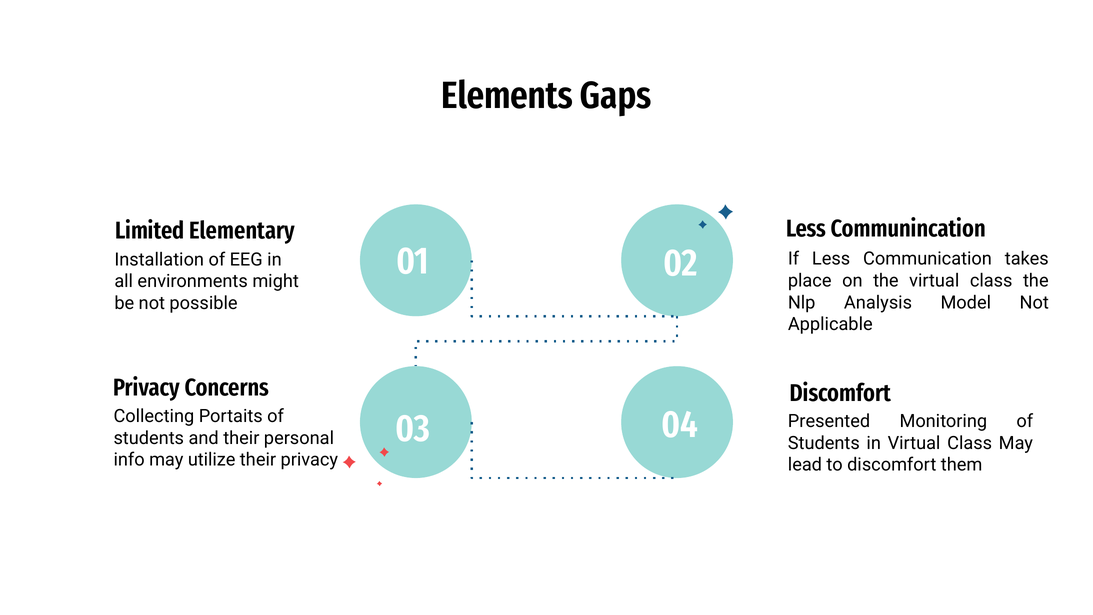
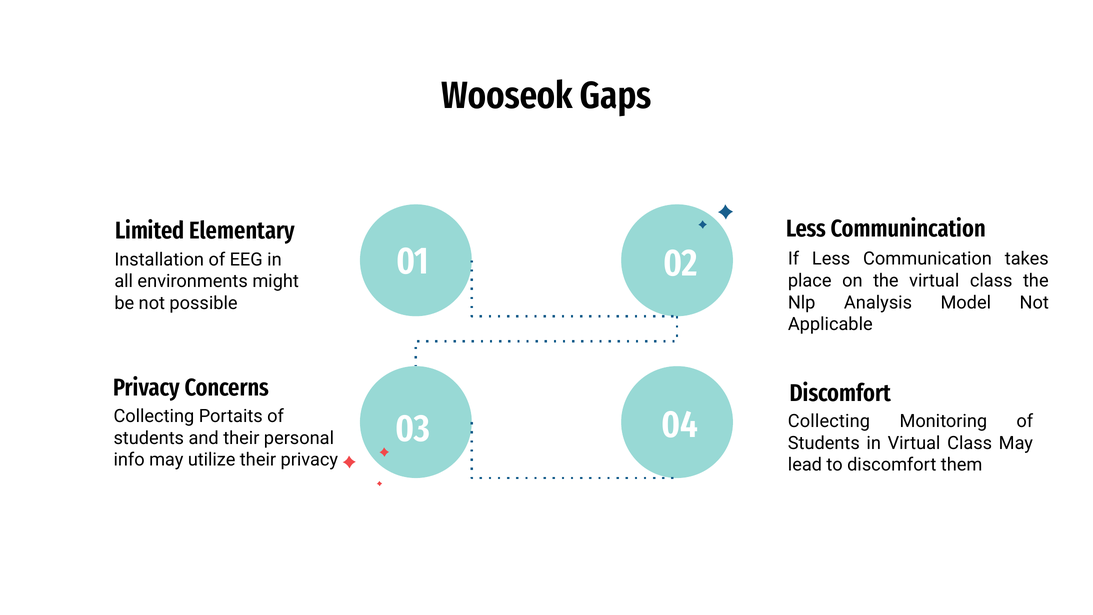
Elements: Elements -> Wooseok (507, 96)
Presented: Presented -> Collecting (829, 421)
